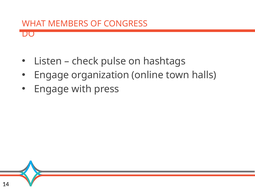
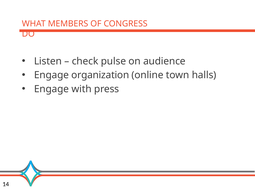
hashtags: hashtags -> audience (164, 61)
